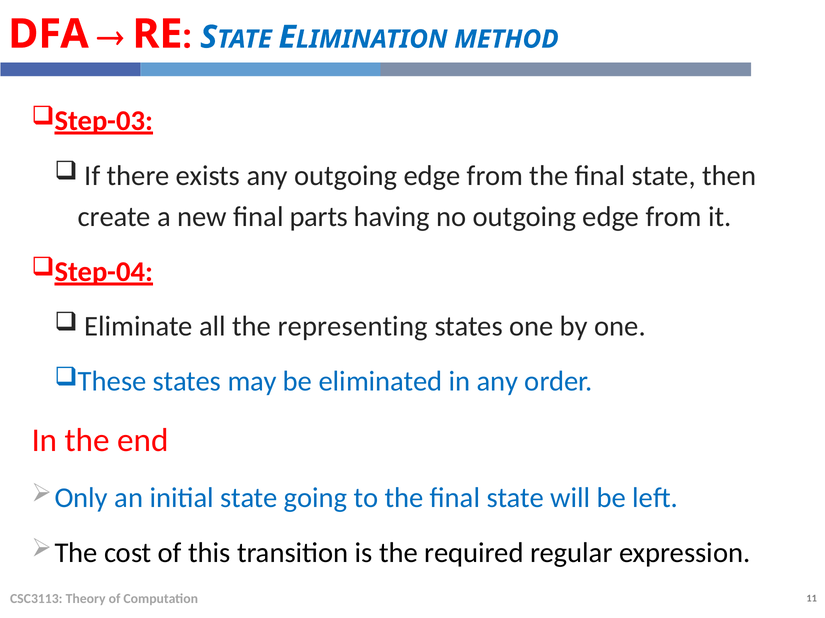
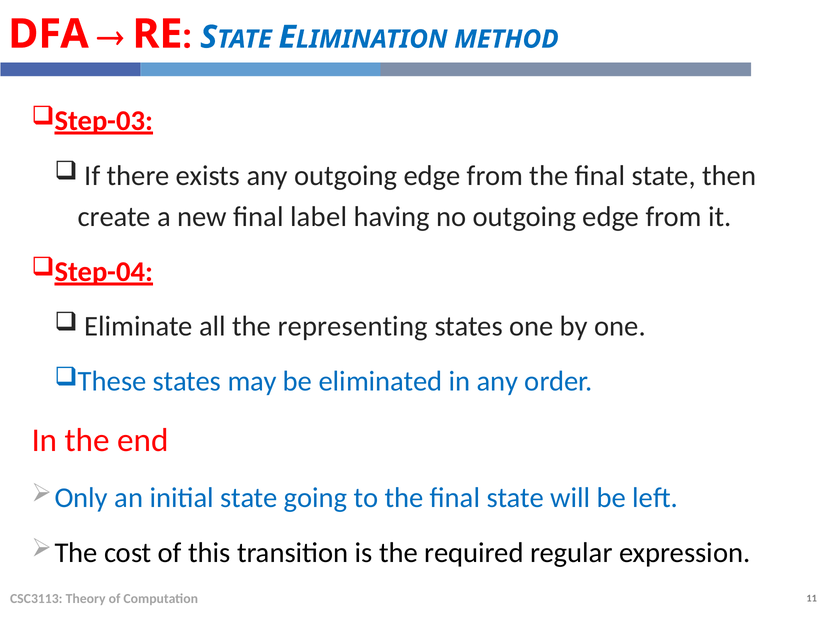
parts: parts -> label (319, 217)
